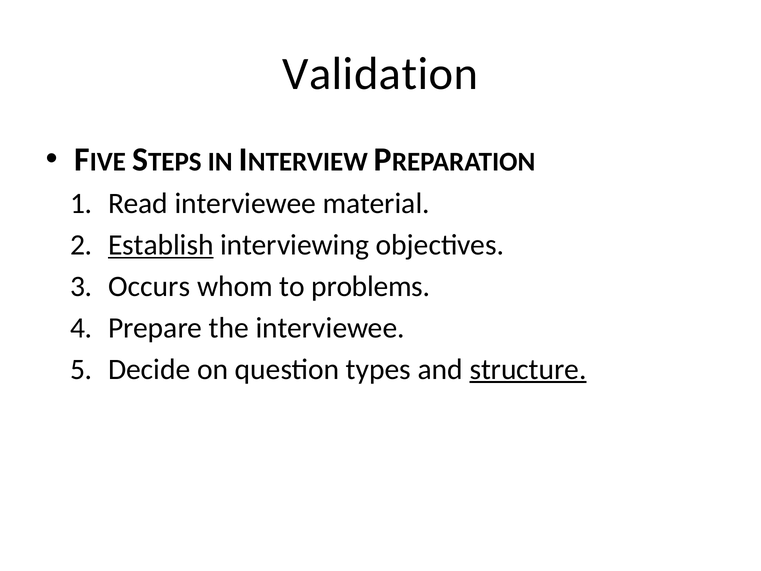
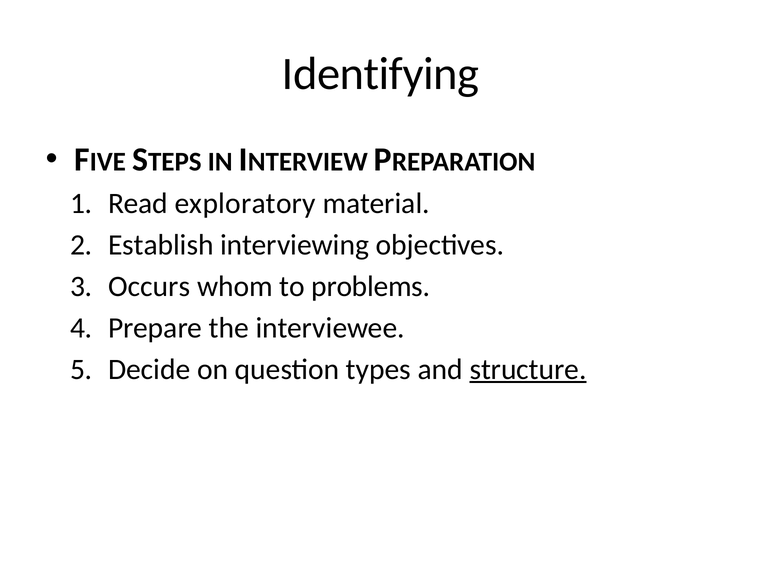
Validation: Validation -> Identifying (381, 74)
Read interviewee: interviewee -> exploratory (245, 203)
Establish underline: present -> none (161, 245)
